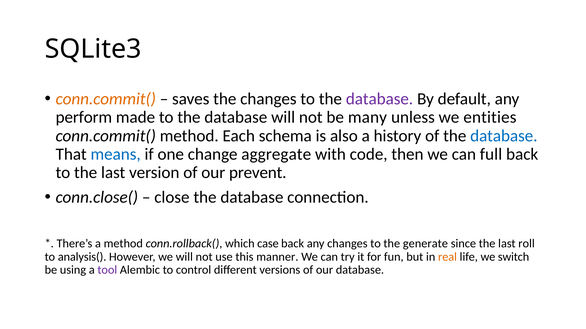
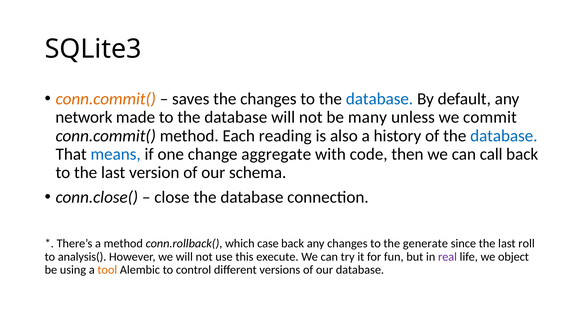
database colour: purple -> blue (379, 99)
perform: perform -> network (84, 118)
entities: entities -> commit (490, 118)
schema: schema -> reading (285, 136)
full: full -> call (491, 154)
prevent: prevent -> schema (258, 173)
manner: manner -> execute (277, 257)
real colour: orange -> purple (447, 257)
switch: switch -> object (513, 257)
tool colour: purple -> orange (107, 270)
